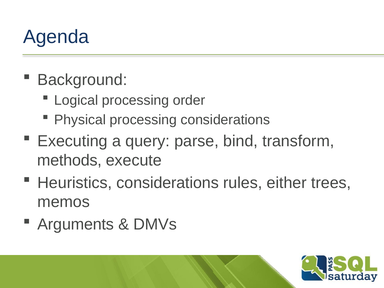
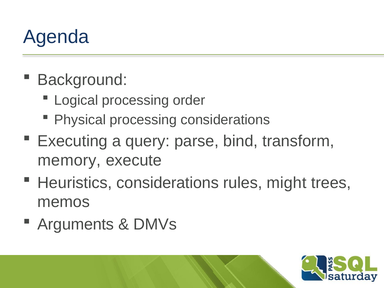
methods: methods -> memory (69, 160)
either: either -> might (287, 183)
